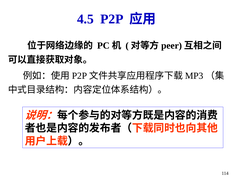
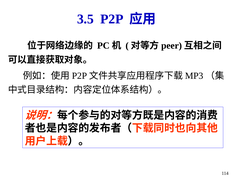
4.5: 4.5 -> 3.5 (85, 19)
